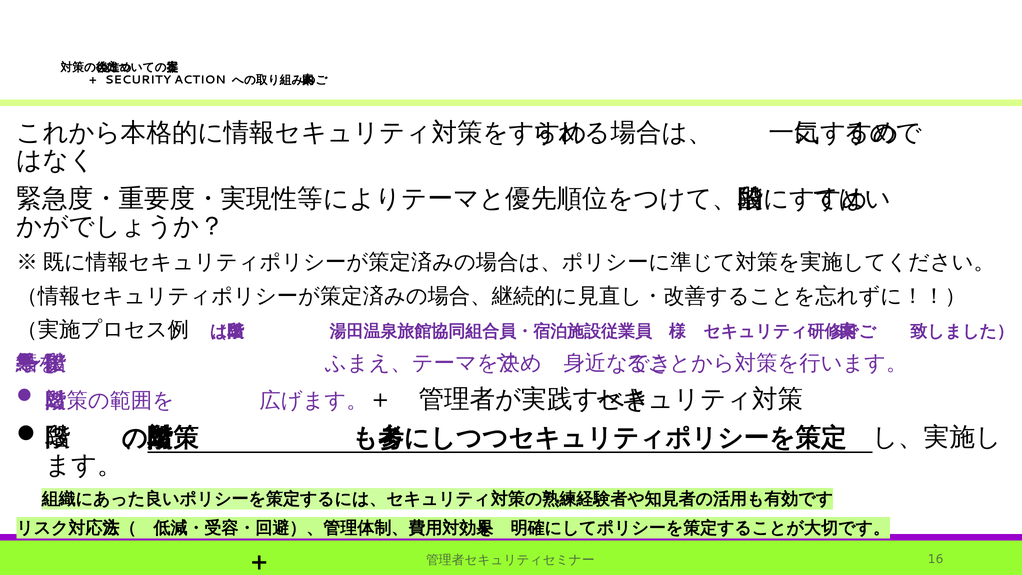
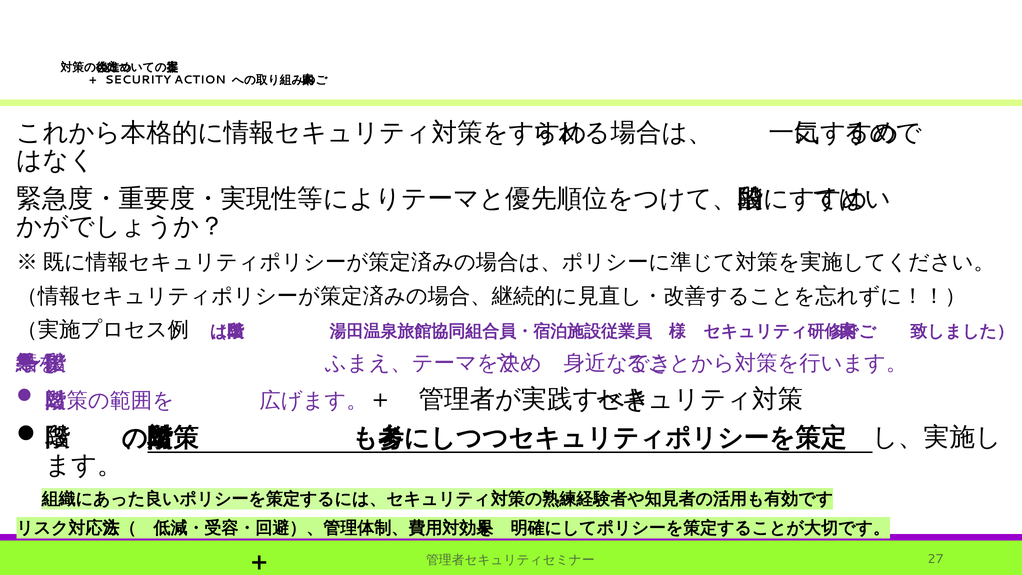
16: 16 -> 27 (936, 559)
